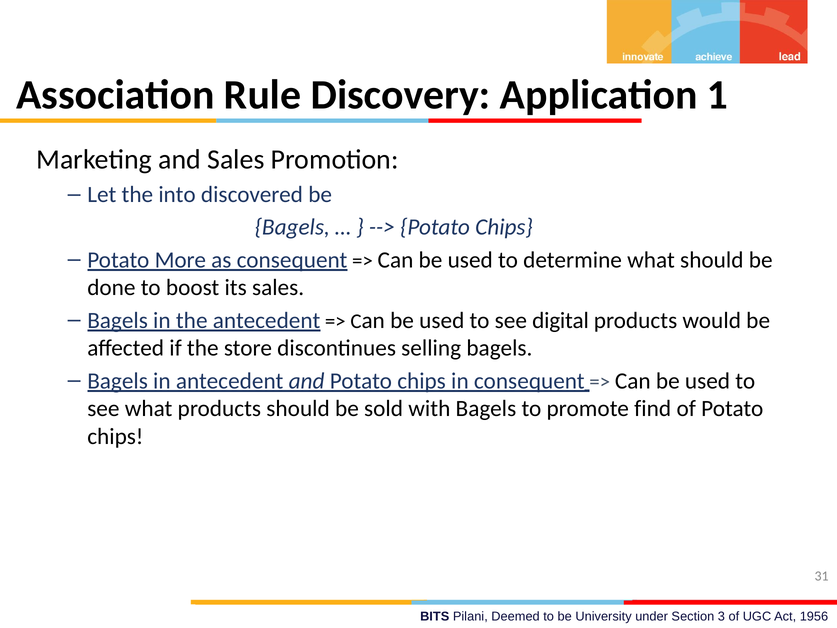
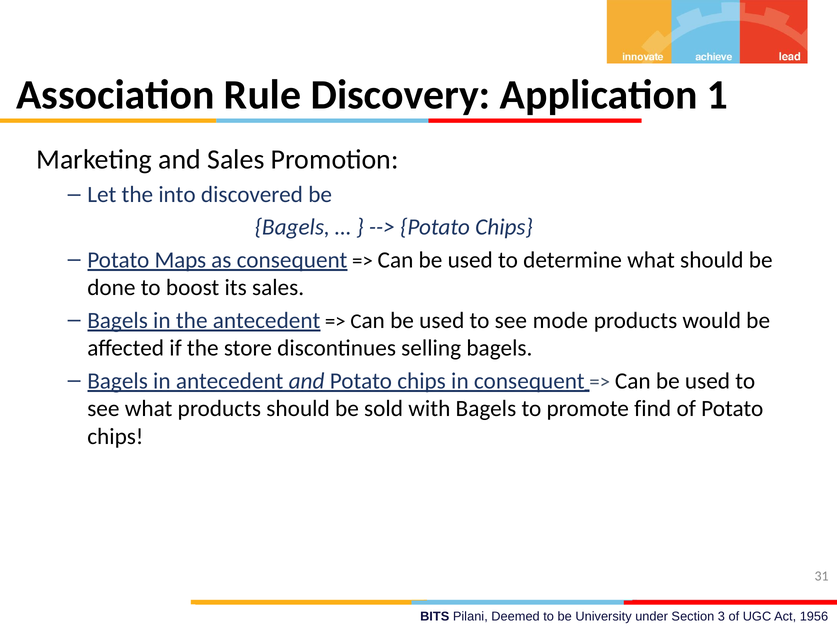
More: More -> Maps (180, 260)
digital: digital -> mode (560, 320)
